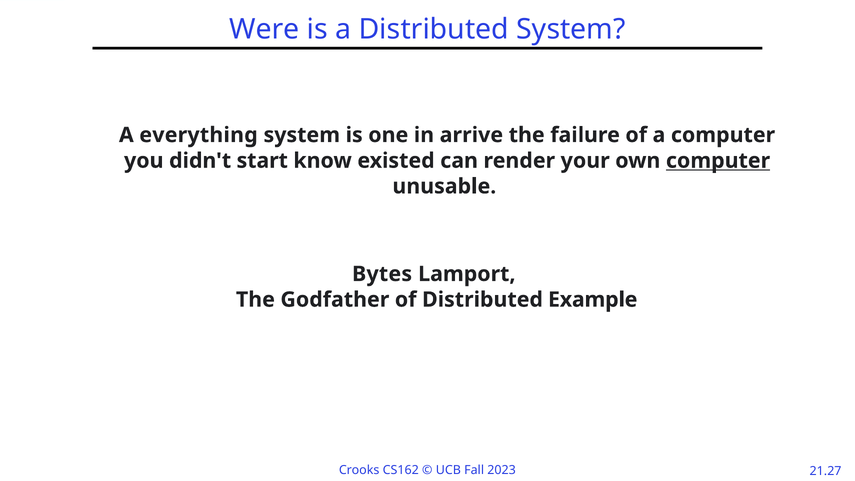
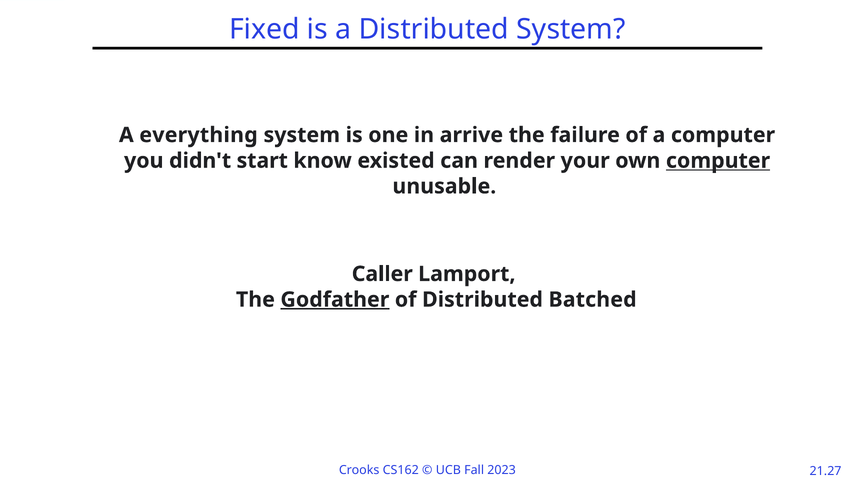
Were: Were -> Fixed (264, 29)
Bytes: Bytes -> Caller (382, 274)
Godfather underline: none -> present (335, 300)
Example: Example -> Batched (593, 300)
